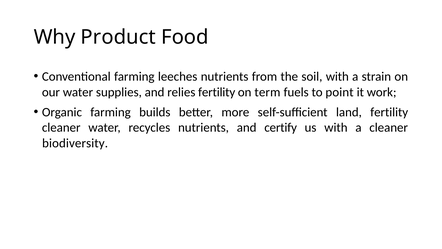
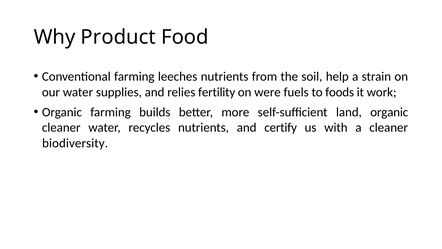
soil with: with -> help (337, 76)
term: term -> were (268, 92)
point: point -> foods (340, 92)
land fertility: fertility -> organic (389, 112)
